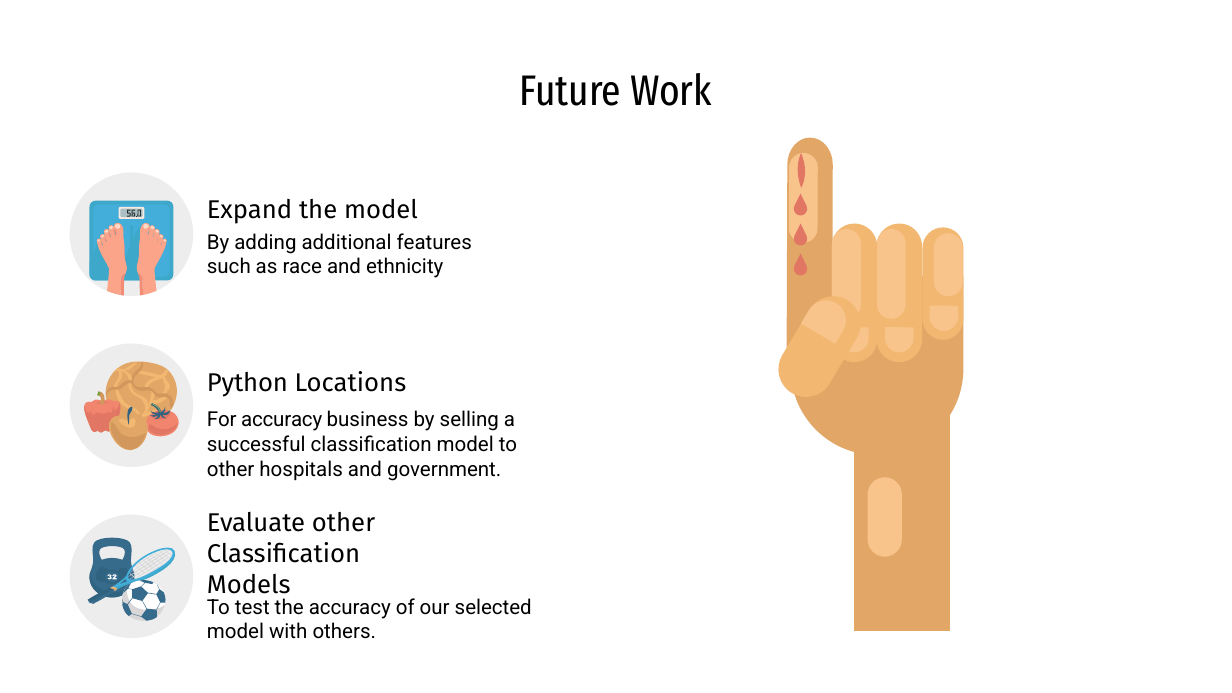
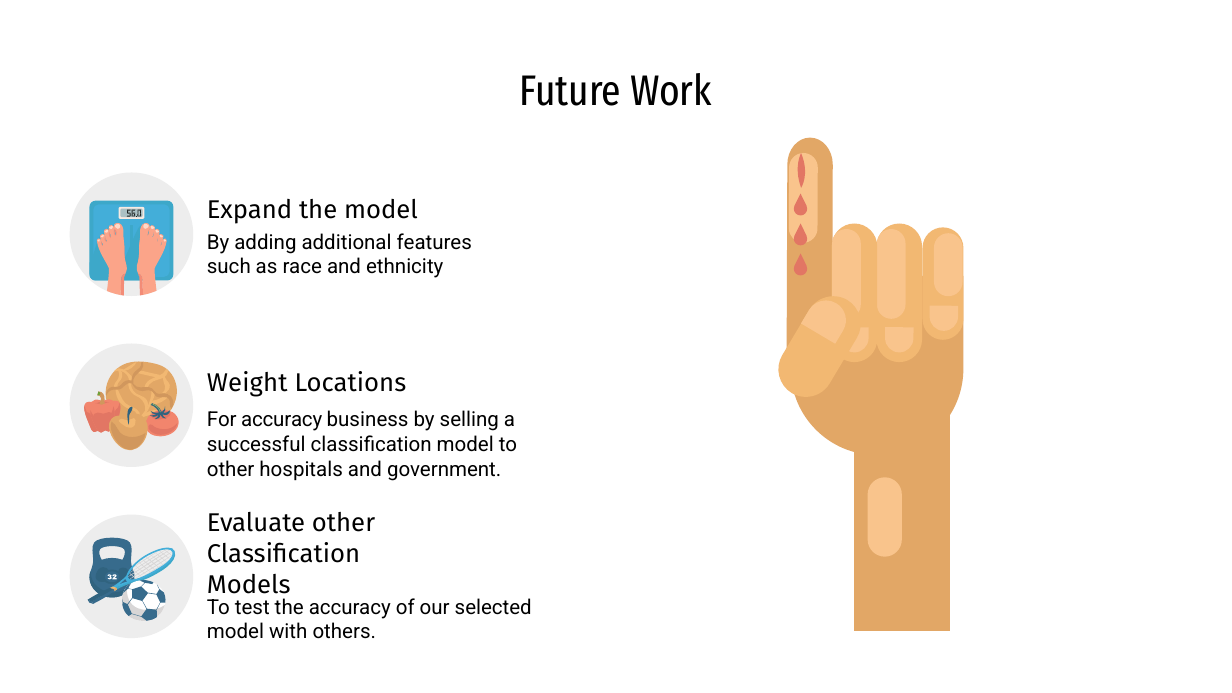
Python: Python -> Weight (247, 383)
